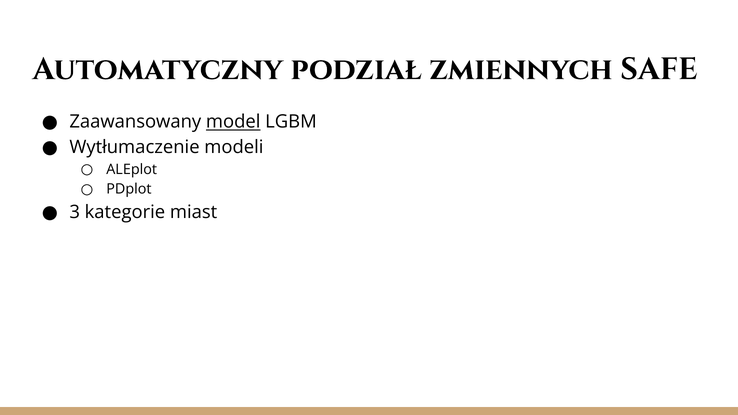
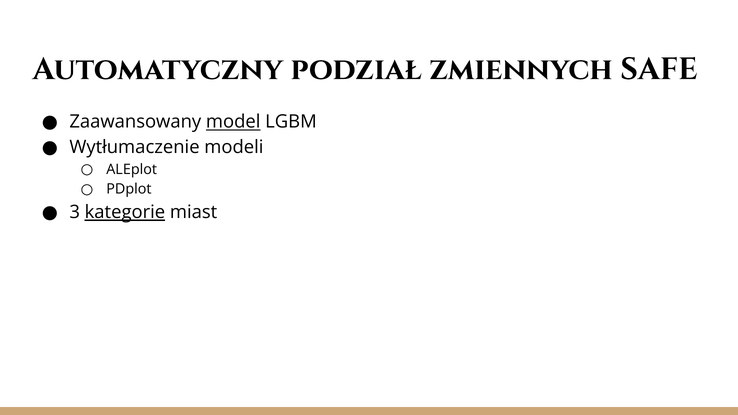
kategorie underline: none -> present (125, 212)
